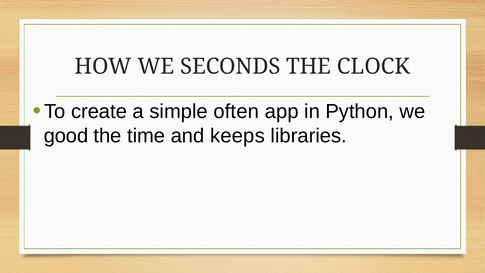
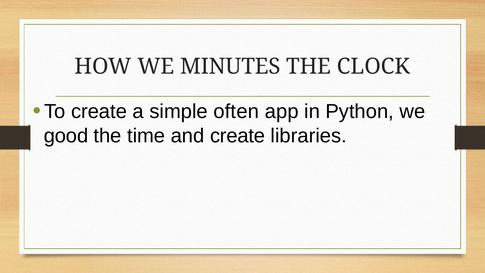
SECONDS: SECONDS -> MINUTES (230, 67)
and keeps: keeps -> create (238, 136)
